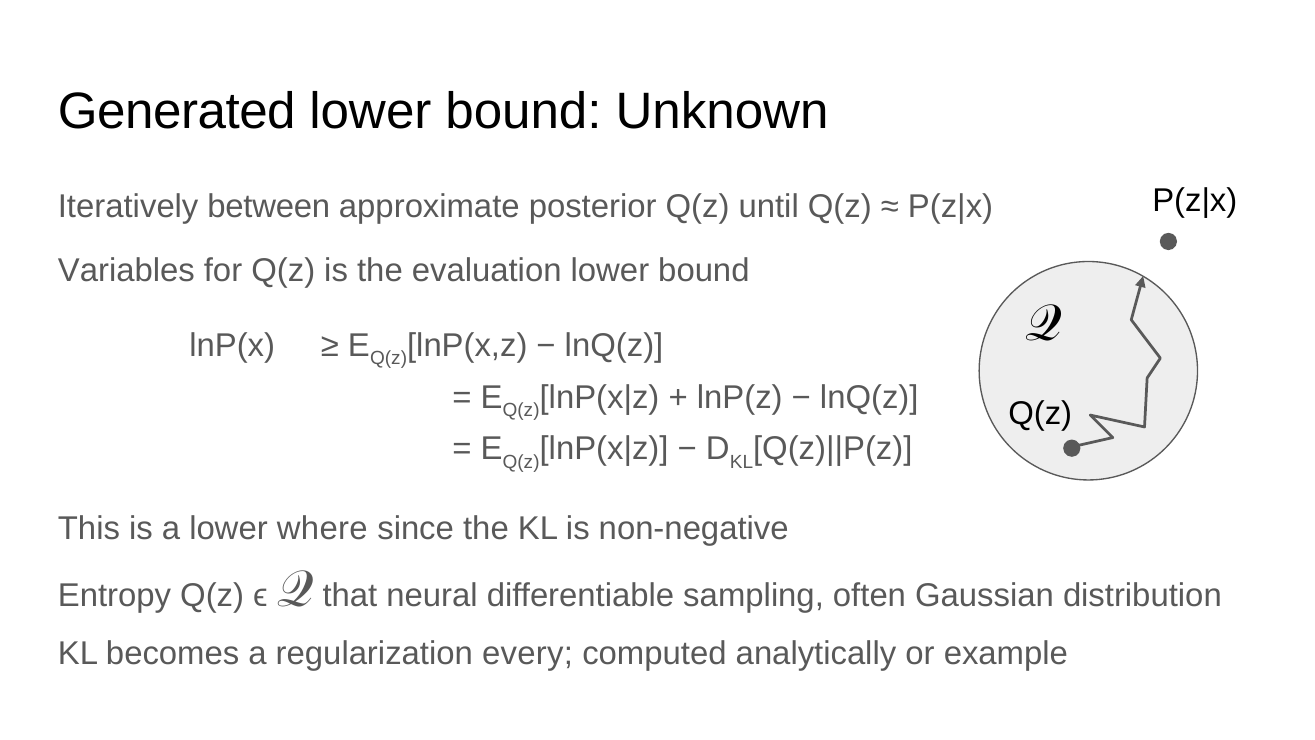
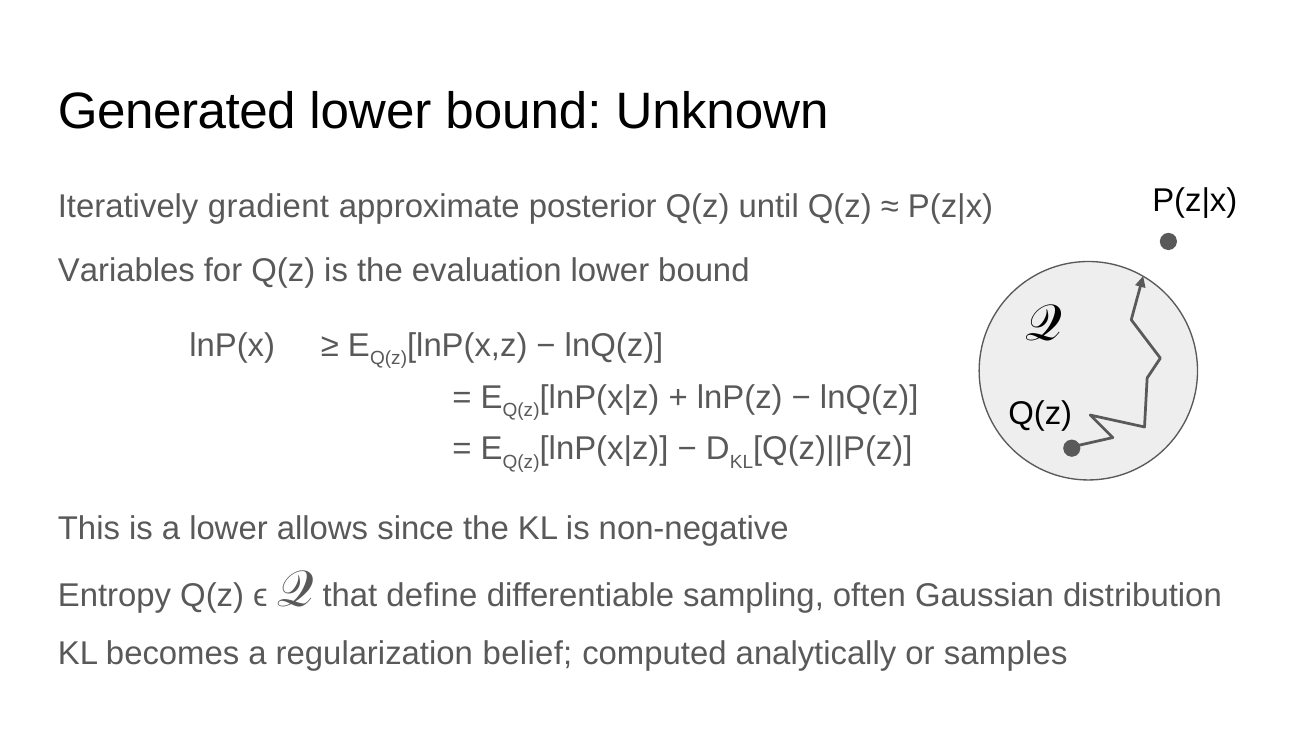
between: between -> gradient (268, 207)
where: where -> allows (322, 529)
neural: neural -> define (432, 596)
every: every -> belief (528, 654)
example: example -> samples (1006, 654)
